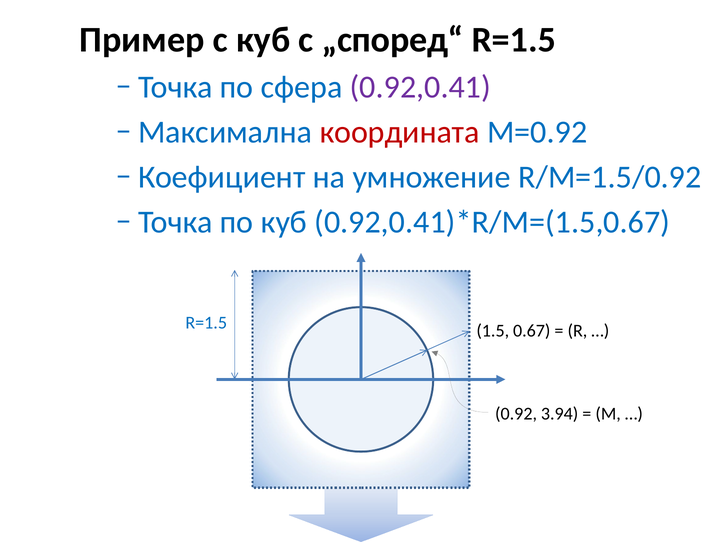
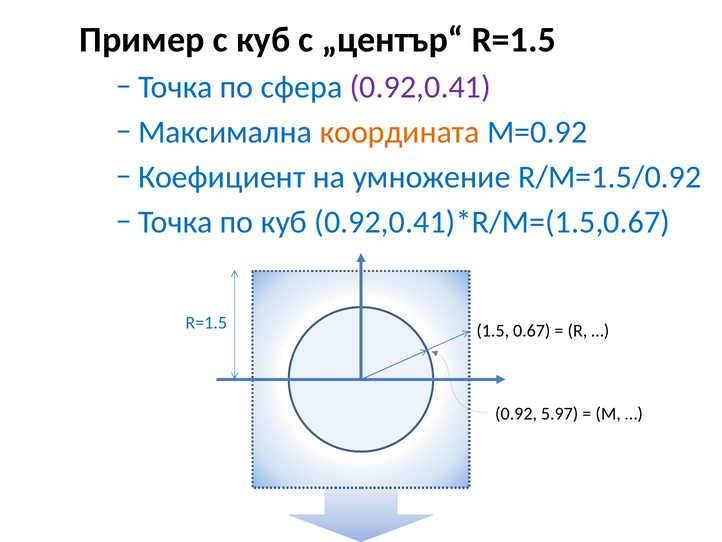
„според“: „според“ -> „център“ (393, 40)
координата colour: red -> orange (400, 132)
3.94: 3.94 -> 5.97 (560, 413)
